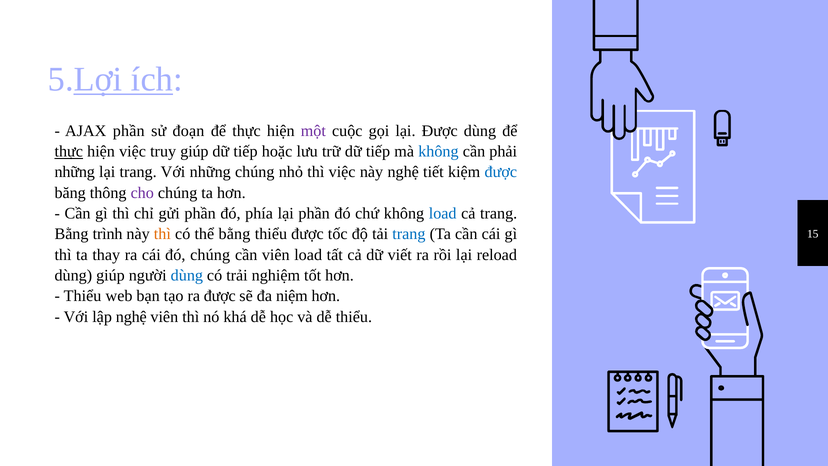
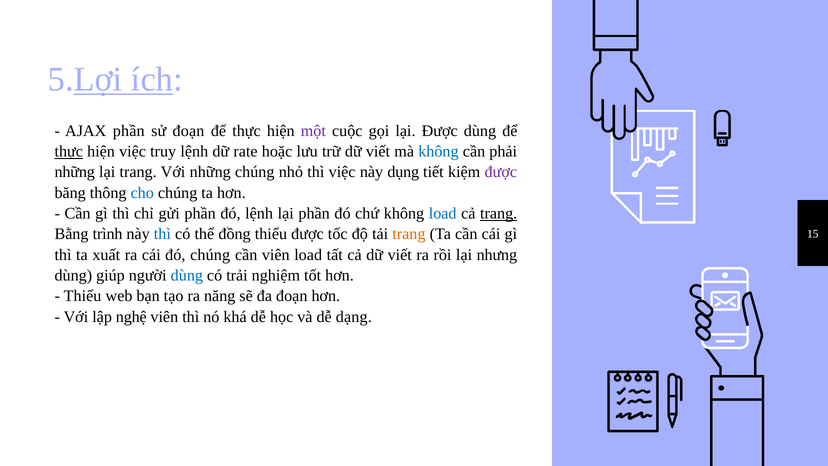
truy giúp: giúp -> lệnh (194, 151)
tiếp: tiếp -> rate (245, 151)
trữ dữ tiếp: tiếp -> viết (378, 151)
này nghệ: nghệ -> dụng (403, 172)
được colour: blue -> purple (501, 172)
cho colour: purple -> blue (142, 193)
đó phía: phía -> lệnh (259, 213)
trang underline: none -> present (499, 213)
thì colour: orange -> blue (162, 234)
thể bằng: bằng -> đồng (235, 234)
trang colour: blue -> orange (409, 234)
thay: thay -> xuất (106, 255)
reload: reload -> nhưng (497, 255)
ra được: được -> năng (220, 296)
đa niệm: niệm -> đoạn (292, 296)
dễ thiểu: thiểu -> dạng (354, 317)
